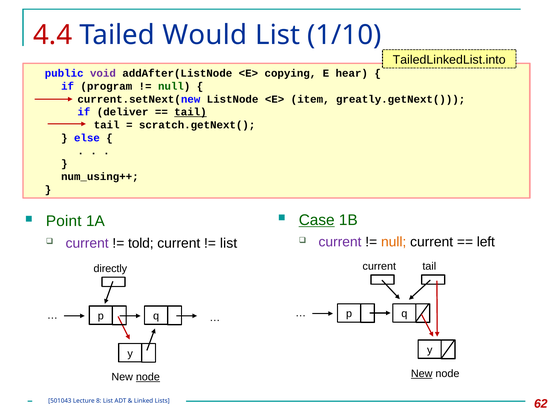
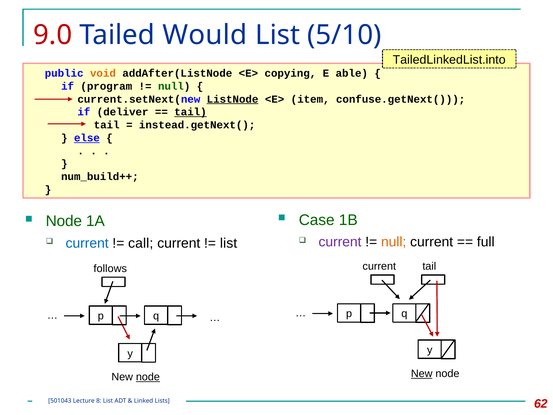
4.4: 4.4 -> 9.0 (53, 35)
1/10: 1/10 -> 5/10 (344, 35)
void colour: purple -> orange (103, 73)
hear: hear -> able (352, 73)
ListNode underline: none -> present (233, 99)
greatly.getNext(: greatly.getNext( -> confuse.getNext( (401, 99)
scratch.getNext(: scratch.getNext( -> instead.getNext( (197, 125)
else underline: none -> present (87, 138)
num_using++: num_using++ -> num_build++ (100, 177)
Case underline: present -> none (317, 220)
Point: Point -> Node (64, 221)
left: left -> full (486, 242)
current colour: purple -> blue (87, 243)
told: told -> call (141, 243)
directly: directly -> follows (110, 269)
